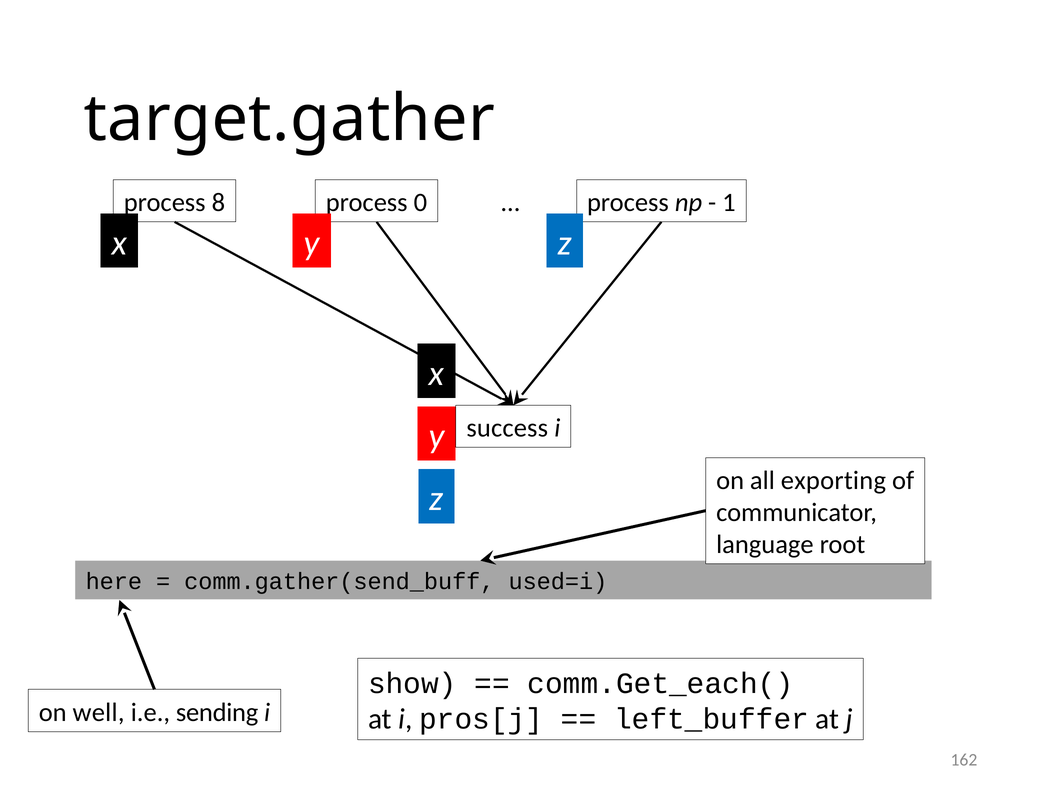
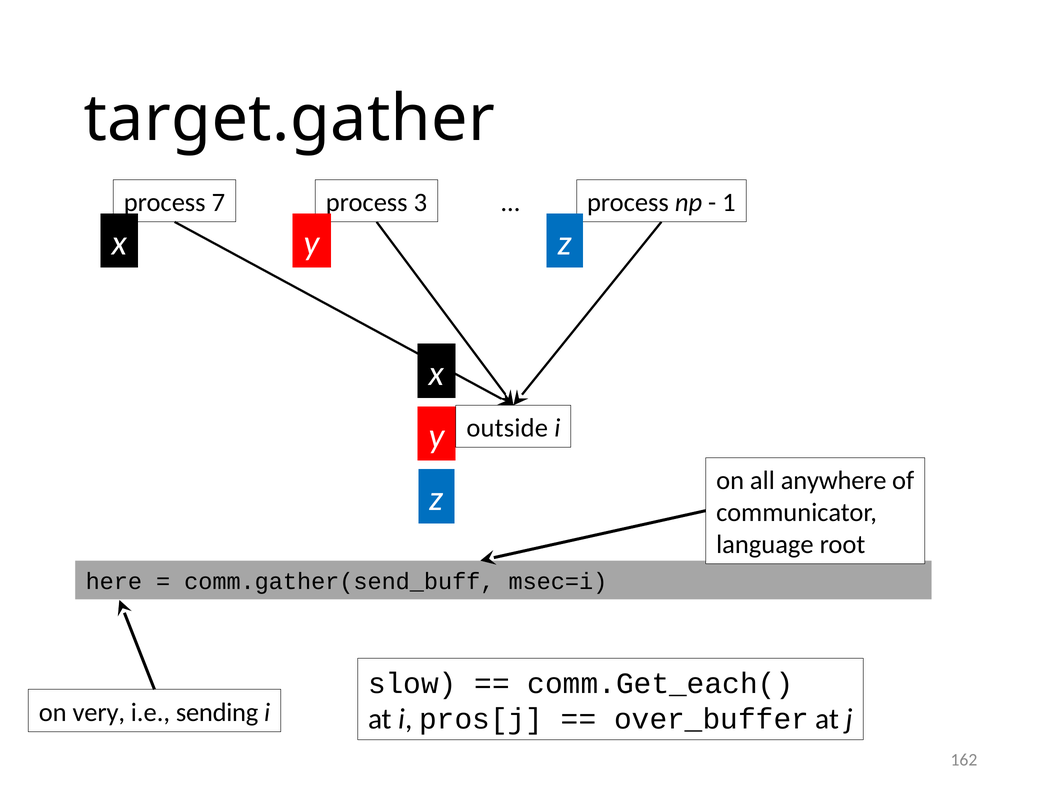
8: 8 -> 7 (218, 203)
0: 0 -> 3 (420, 203)
success: success -> outside (507, 428)
exporting: exporting -> anywhere (834, 481)
used=i: used=i -> msec=i (558, 581)
show: show -> slow (412, 683)
well: well -> very (99, 712)
left_buffer: left_buffer -> over_buffer (712, 719)
